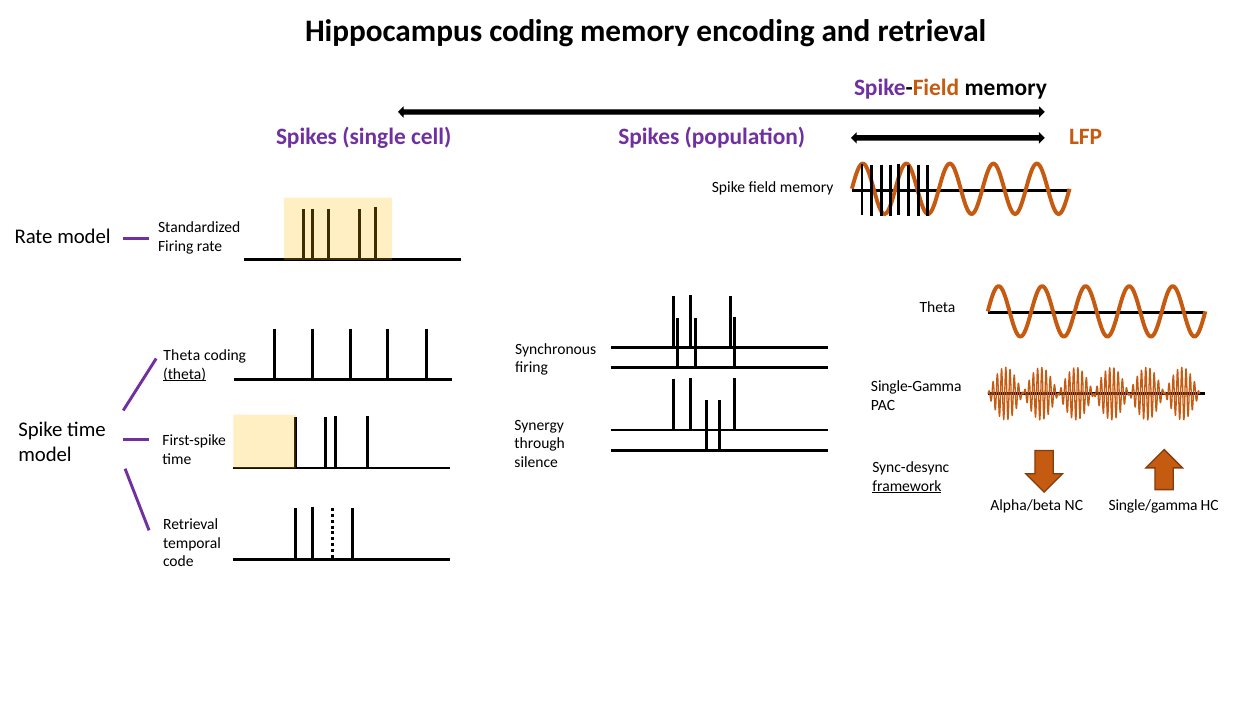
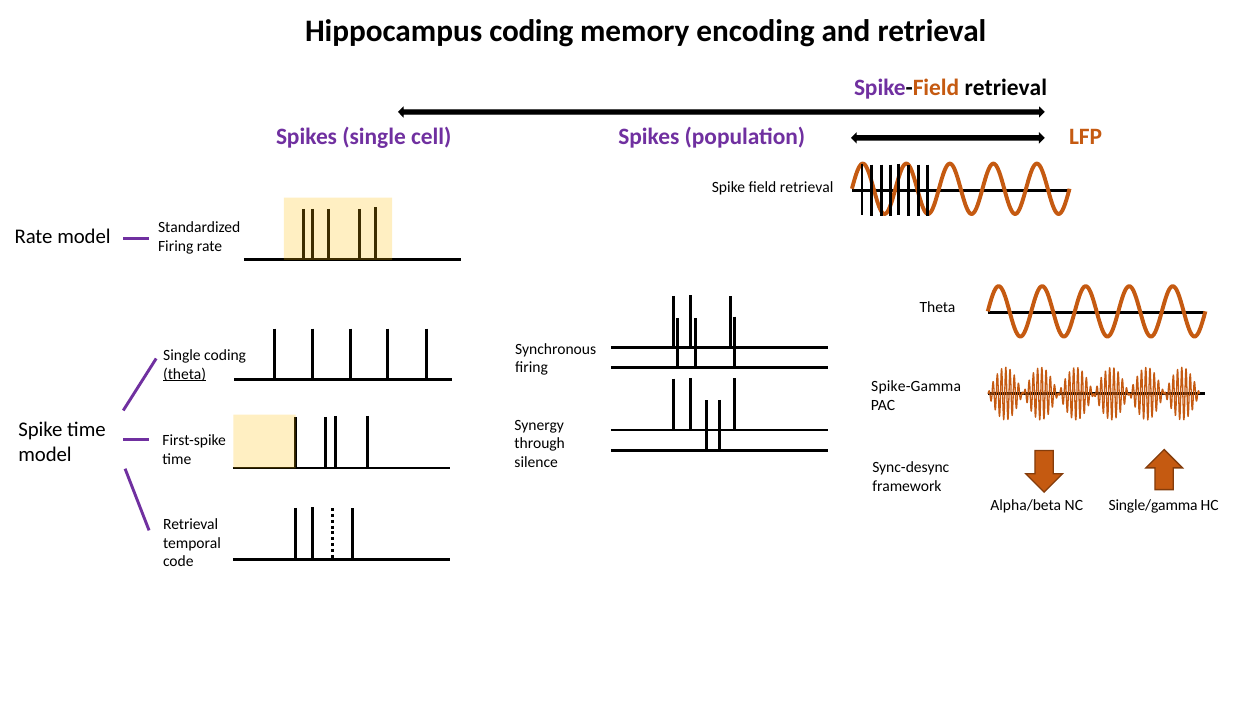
Spike-Field memory: memory -> retrieval (1006, 87)
field memory: memory -> retrieval (807, 187)
Theta: Theta -> Single (182, 355)
Single-Gamma: Single-Gamma -> Spike-Gamma (916, 386)
framework underline: present -> none (907, 486)
